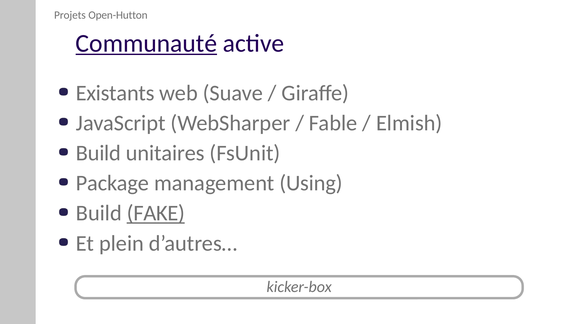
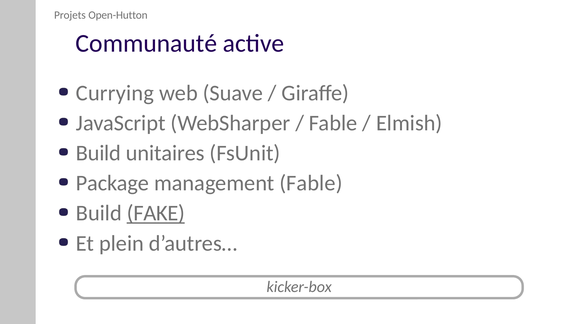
Communauté underline: present -> none (146, 43)
Existants: Existants -> Currying (115, 93)
management Using: Using -> Fable (311, 183)
